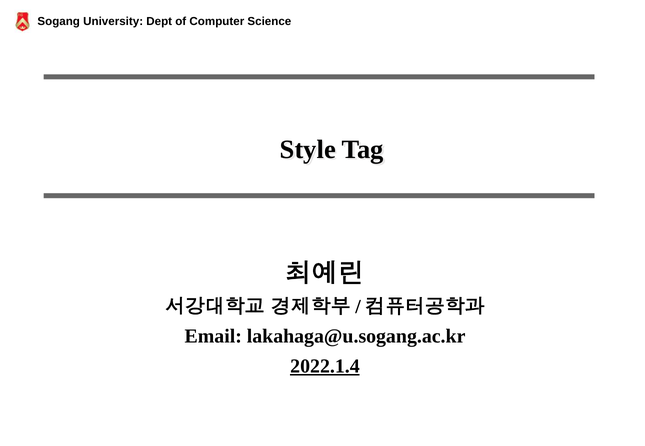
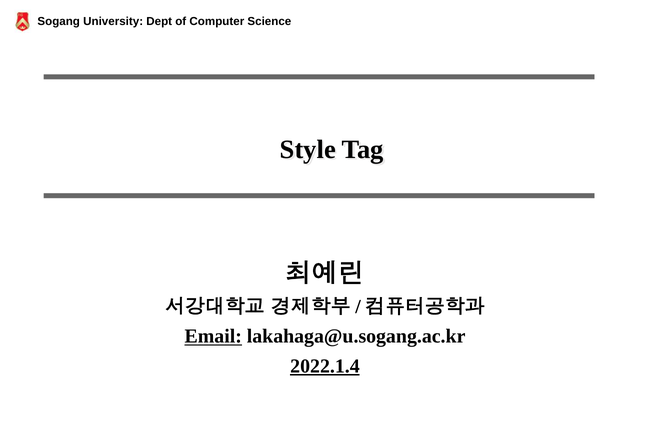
Email underline: none -> present (213, 337)
